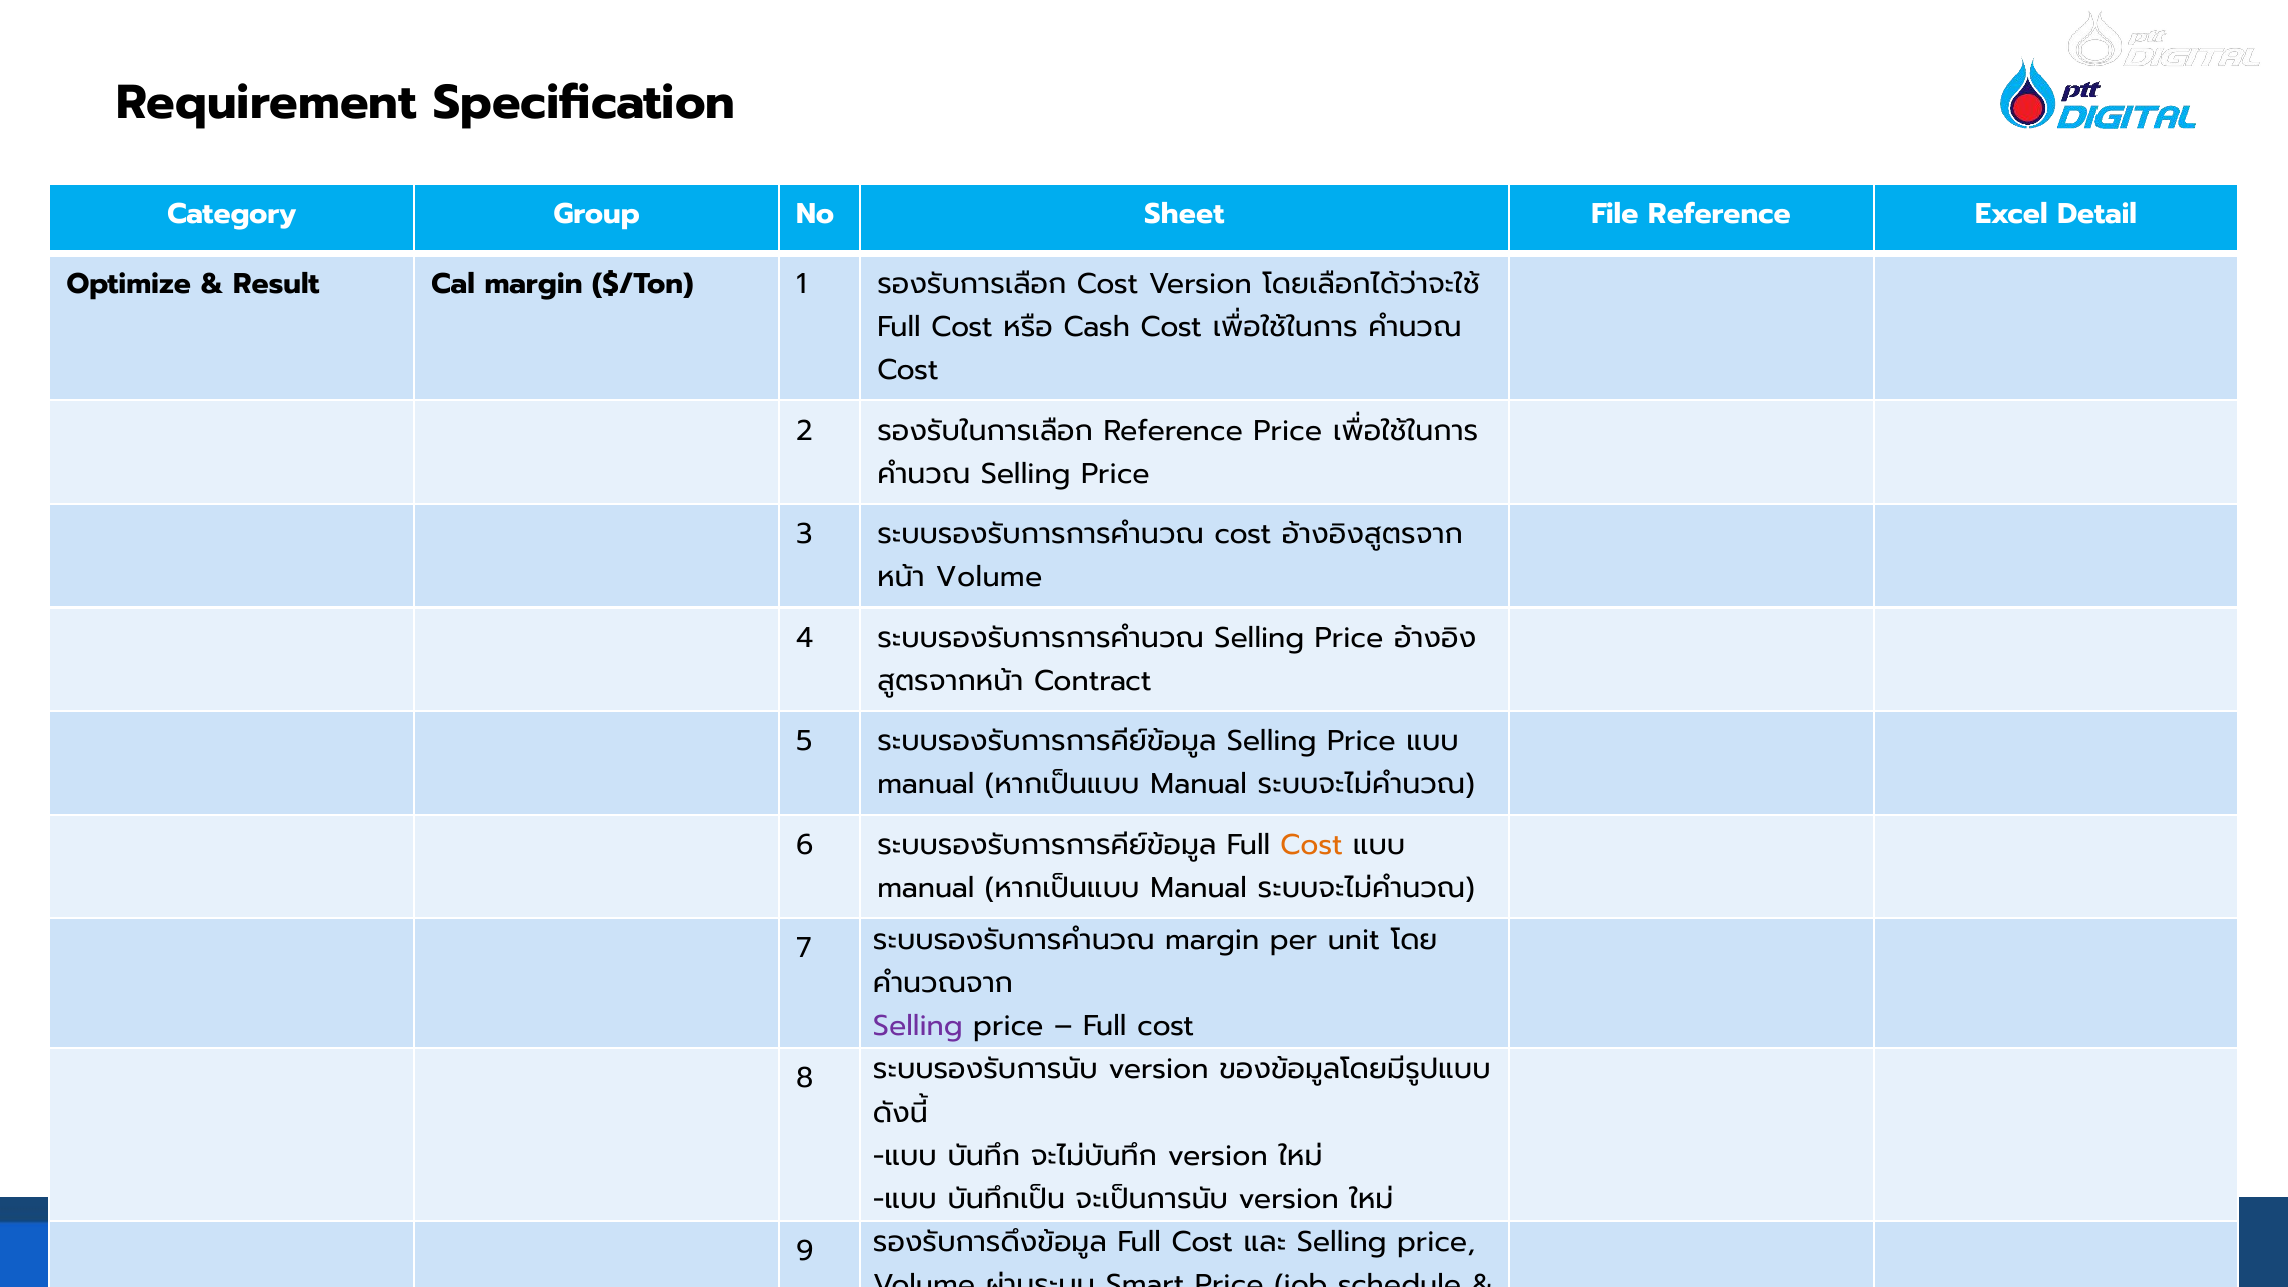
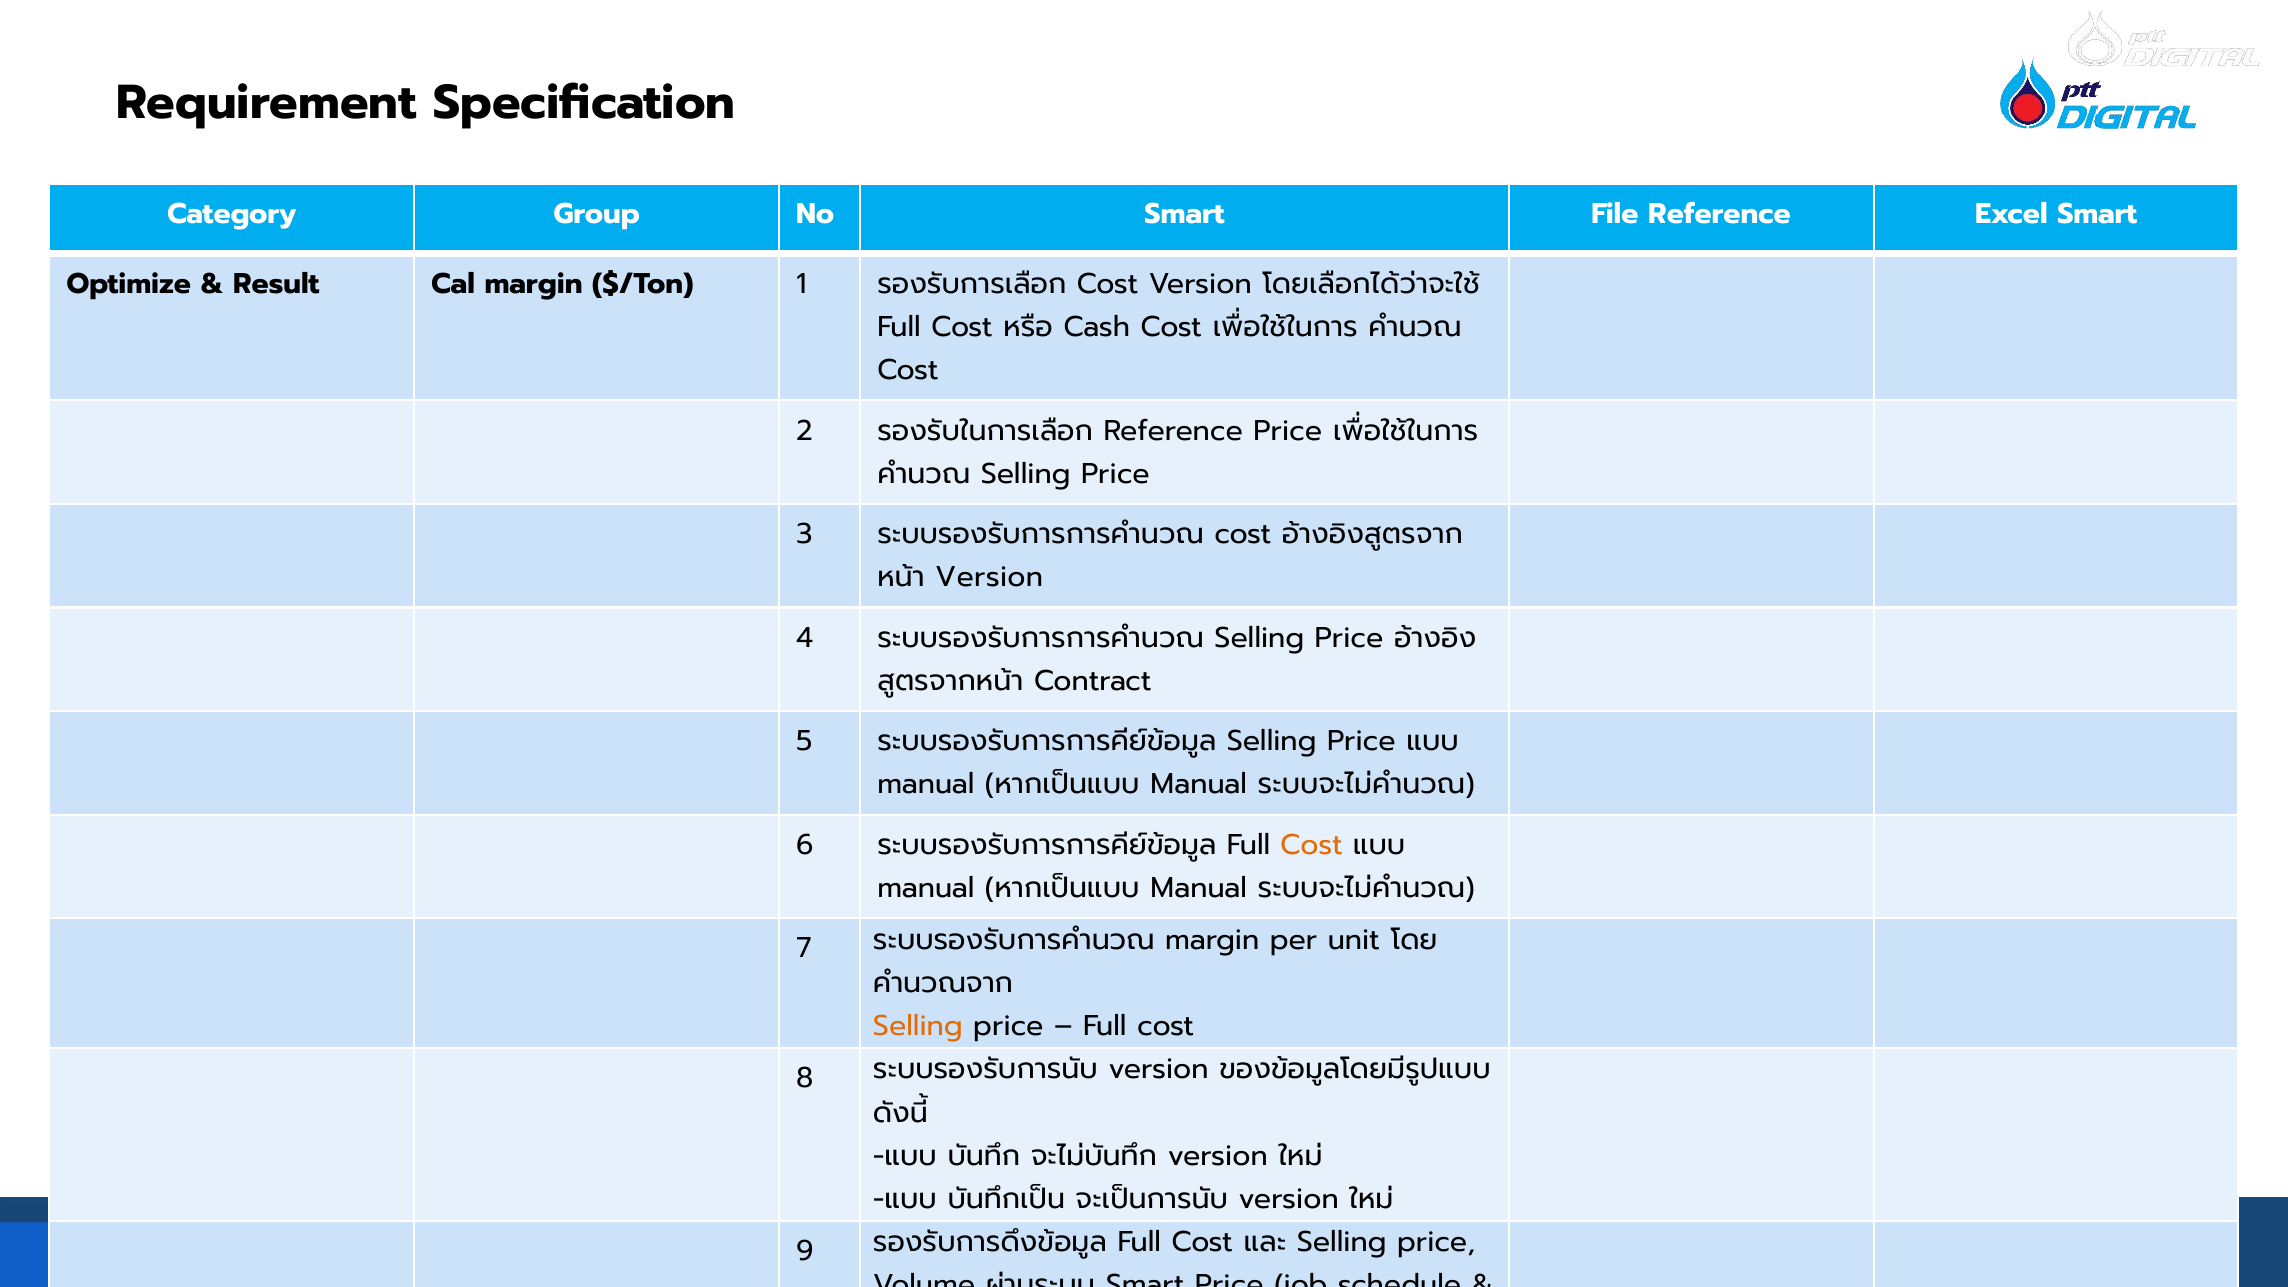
No Sheet: Sheet -> Smart (1185, 214)
Excel Detail: Detail -> Smart (2097, 214)
Volume: Volume -> Version (989, 577)
Selling colour: purple -> orange (918, 1026)
